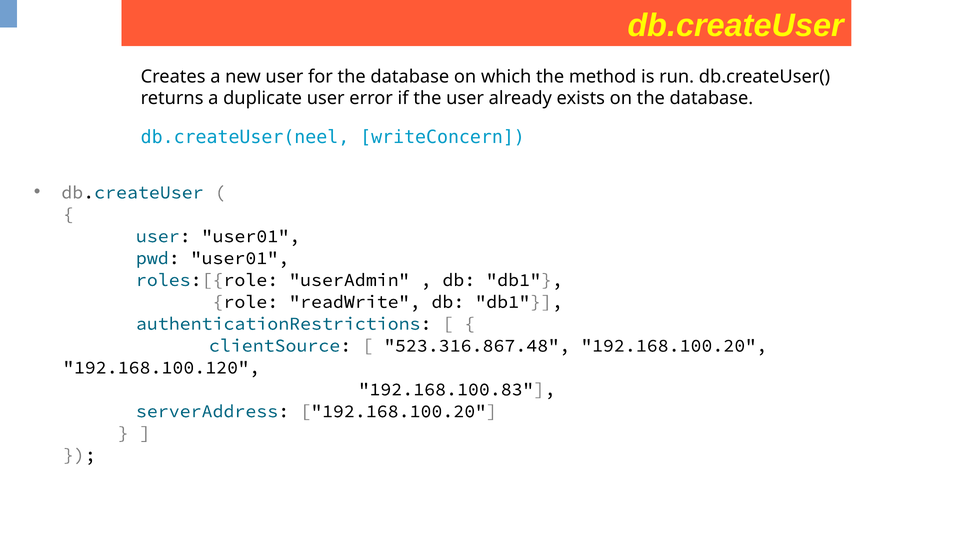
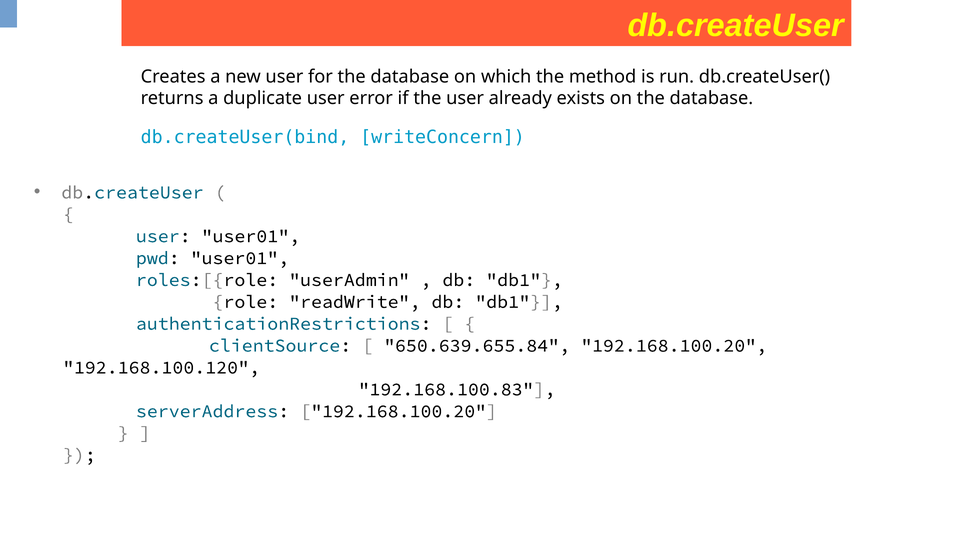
db.createUser(neel: db.createUser(neel -> db.createUser(bind (245, 137)
523.316.867.48: 523.316.867.48 -> 650.639.655.84 (477, 346)
